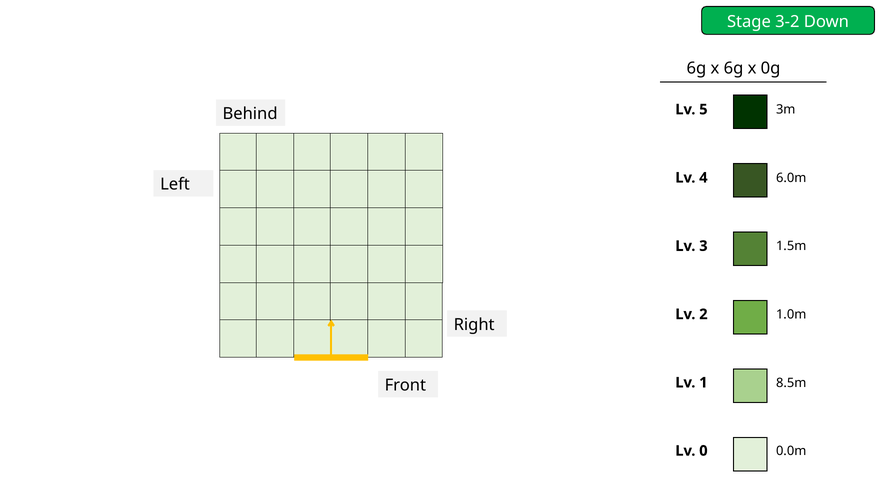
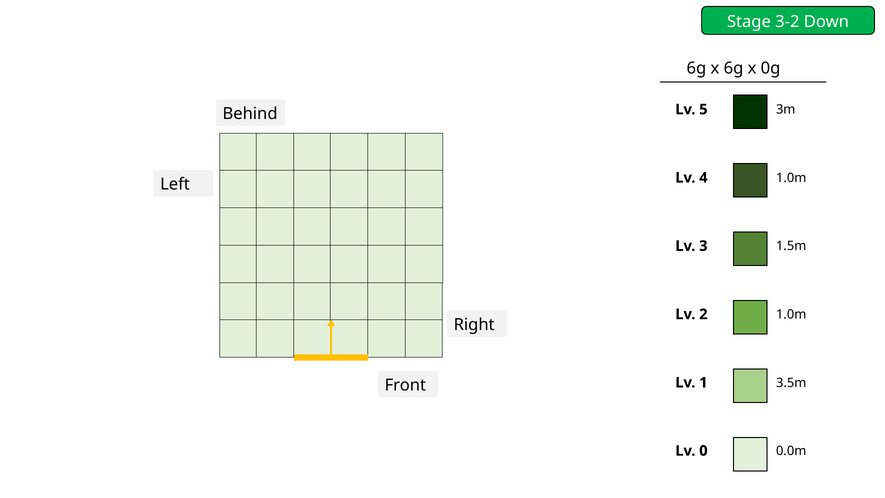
6.0m: 6.0m -> 1.0m (791, 178)
8.5m: 8.5m -> 3.5m (791, 383)
